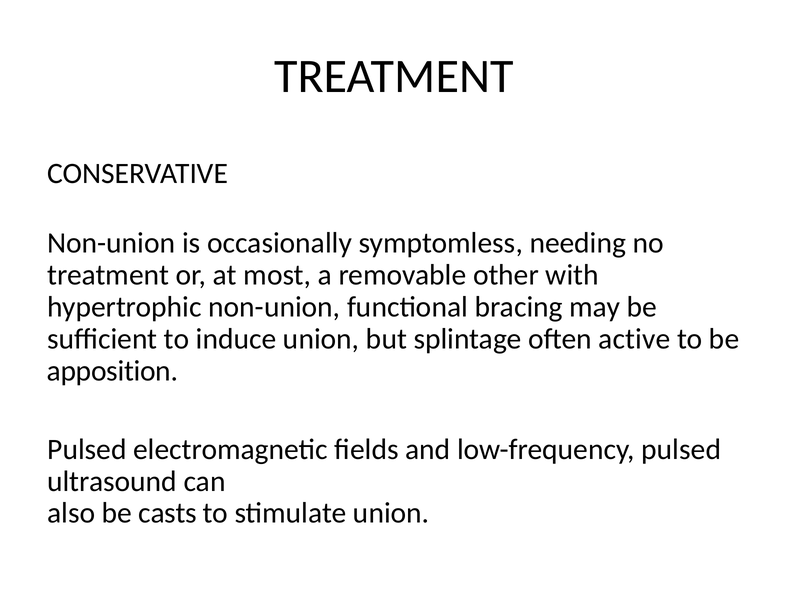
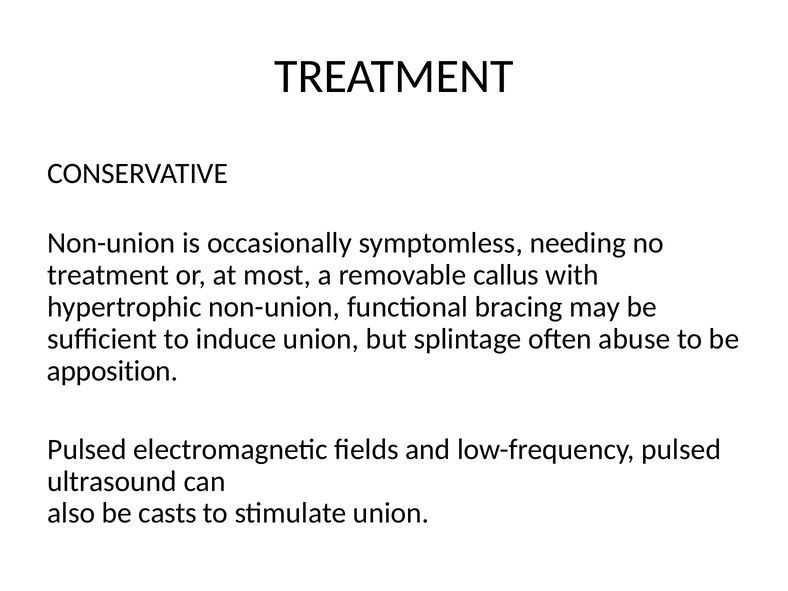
other: other -> callus (506, 275)
active: active -> abuse (634, 339)
